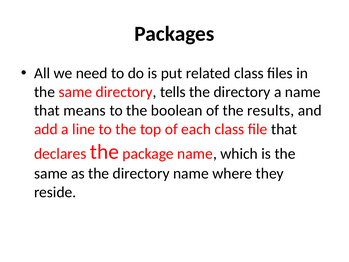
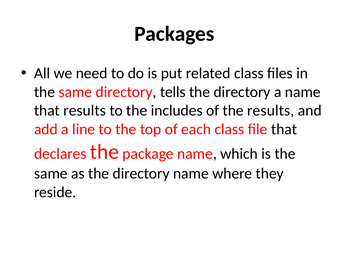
that means: means -> results (85, 110)
boolean: boolean -> includes (177, 110)
